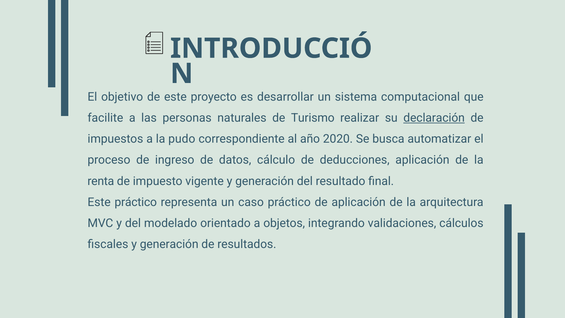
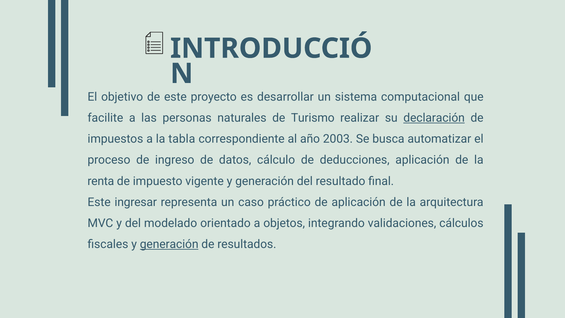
pudo: pudo -> tabla (182, 139)
2020: 2020 -> 2003 (338, 139)
Este práctico: práctico -> ingresar (136, 202)
generación underline: none -> present (169, 244)
